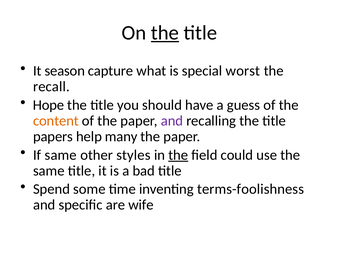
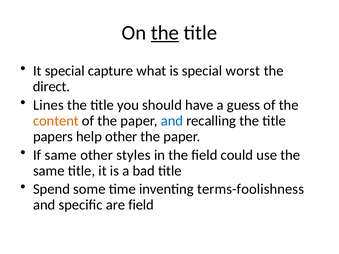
It season: season -> special (65, 71)
recall: recall -> direct (52, 87)
Hope: Hope -> Lines (48, 105)
and colour: purple -> blue (172, 121)
help many: many -> other (121, 137)
the underline: present -> none (178, 155)
are wife: wife -> field (141, 205)
